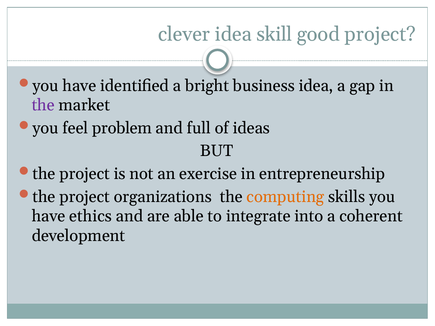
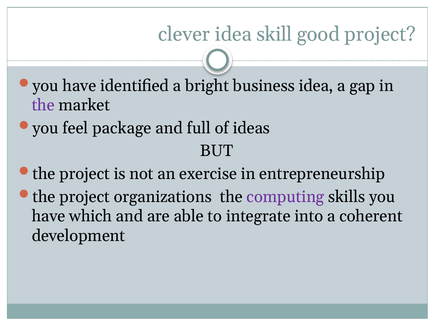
problem: problem -> package (122, 128)
computing colour: orange -> purple (285, 197)
ethics: ethics -> which (91, 216)
